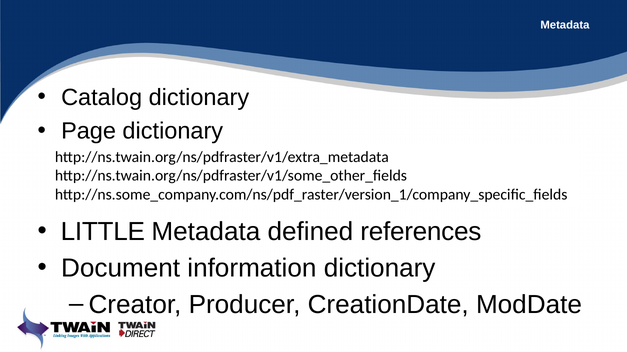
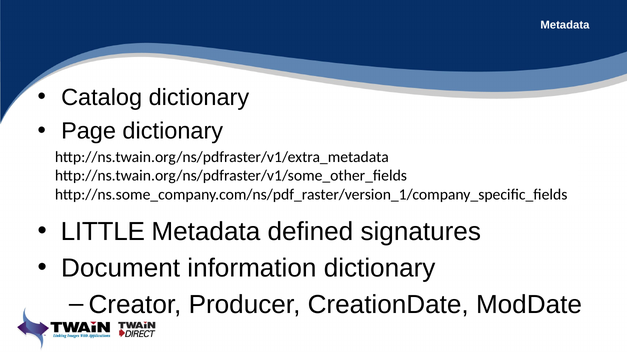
references: references -> signatures (421, 232)
